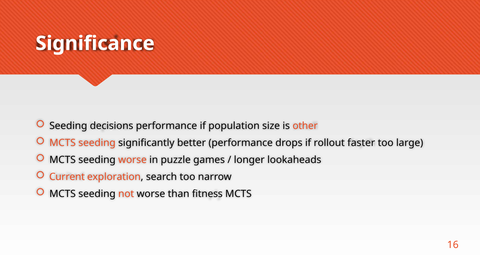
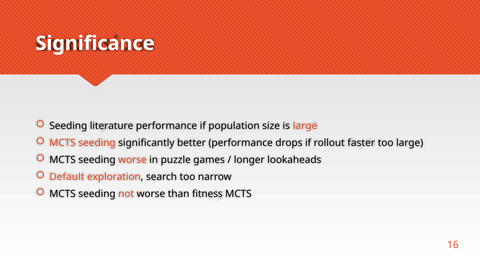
decisions: decisions -> literature (112, 126)
is other: other -> large (305, 126)
Current: Current -> Default (67, 177)
